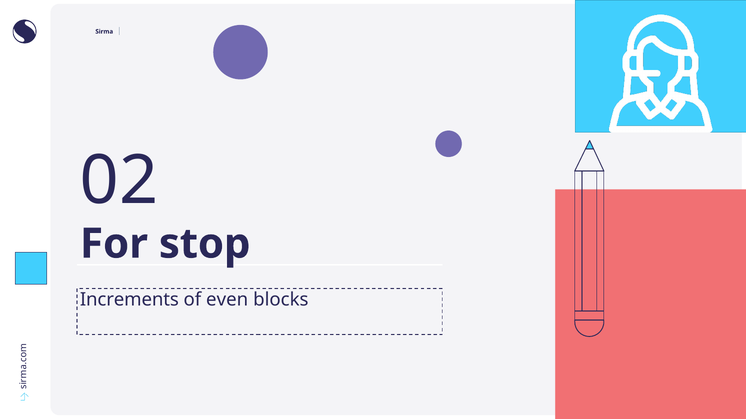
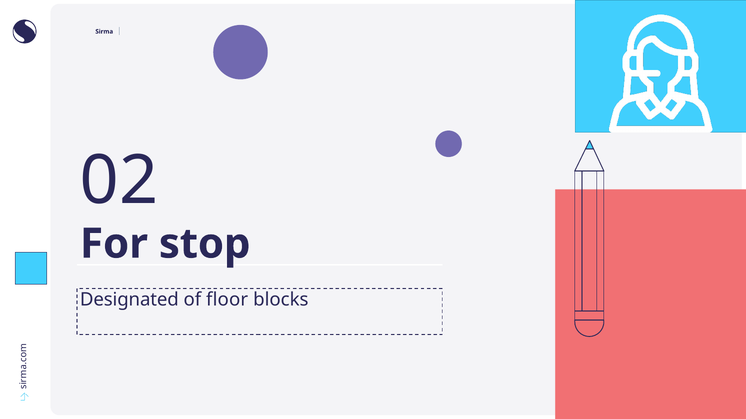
Increments: Increments -> Designated (129, 300)
even: even -> floor (227, 300)
